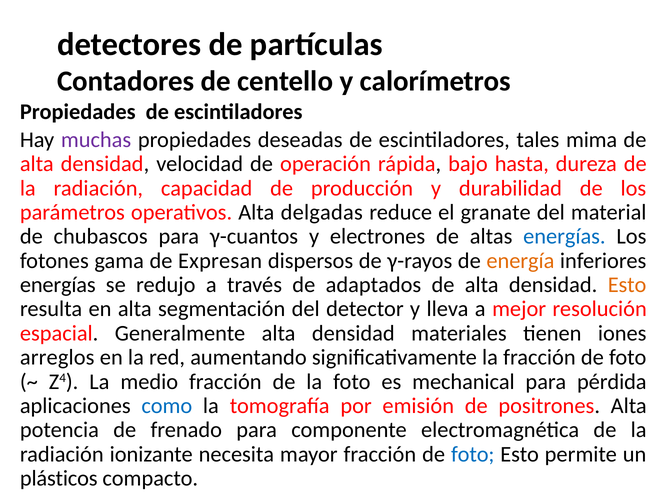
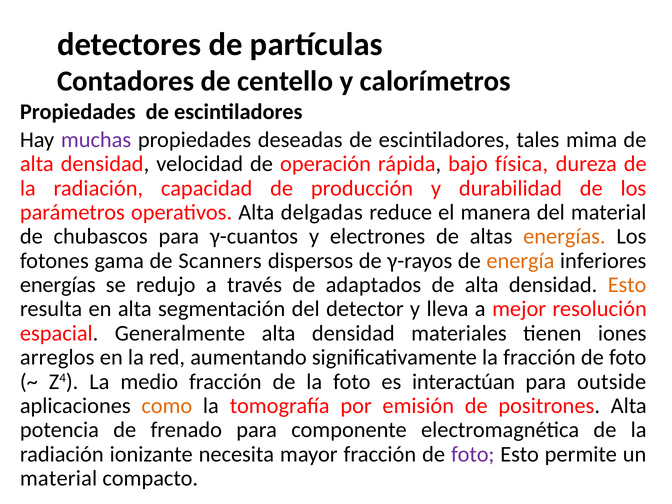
hasta: hasta -> física (522, 164)
granate: granate -> manera (496, 212)
energías colour: blue -> orange (564, 237)
Expresan: Expresan -> Scanners (220, 261)
mechanical: mechanical -> interactúan (464, 382)
pérdida: pérdida -> outside (612, 382)
como colour: blue -> orange (167, 406)
foto colour: blue -> purple (473, 454)
plásticos: plásticos -> material (59, 478)
